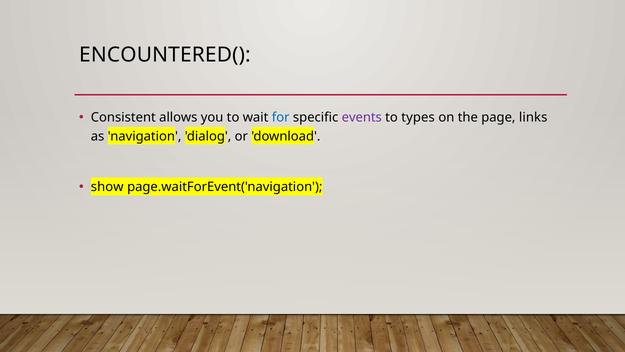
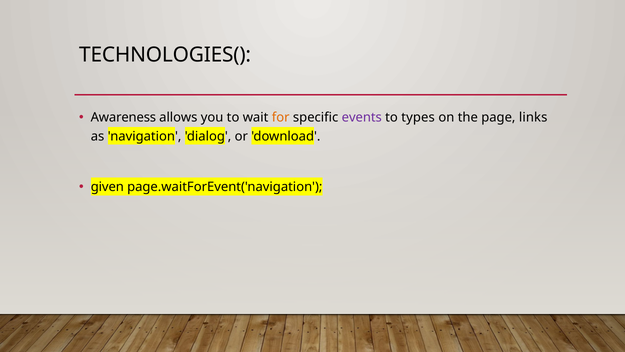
ENCOUNTERED(: ENCOUNTERED( -> TECHNOLOGIES( (165, 55)
Consistent: Consistent -> Awareness (123, 118)
for colour: blue -> orange (281, 118)
show: show -> given (107, 187)
